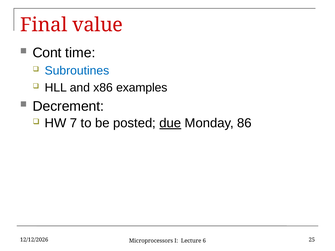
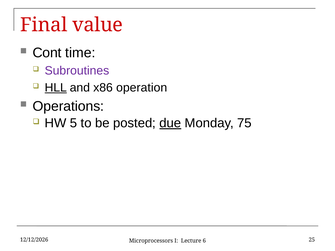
Subroutines colour: blue -> purple (77, 71)
HLL underline: none -> present (56, 88)
examples: examples -> operation (142, 88)
Decrement: Decrement -> Operations (68, 106)
7: 7 -> 5 (73, 123)
86: 86 -> 75 (244, 123)
